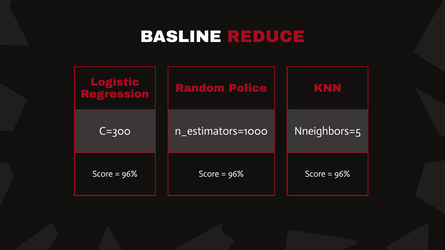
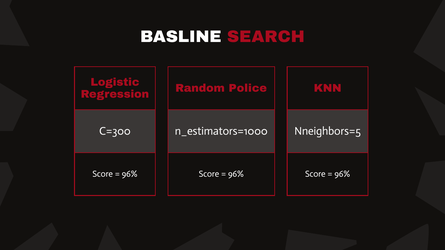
REDUCE: REDUCE -> SEARCH (266, 37)
